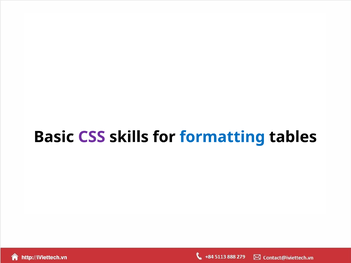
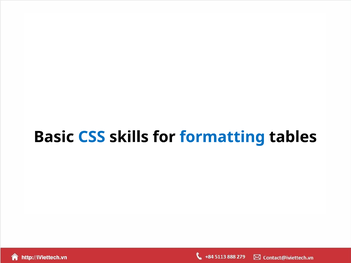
CSS colour: purple -> blue (92, 137)
